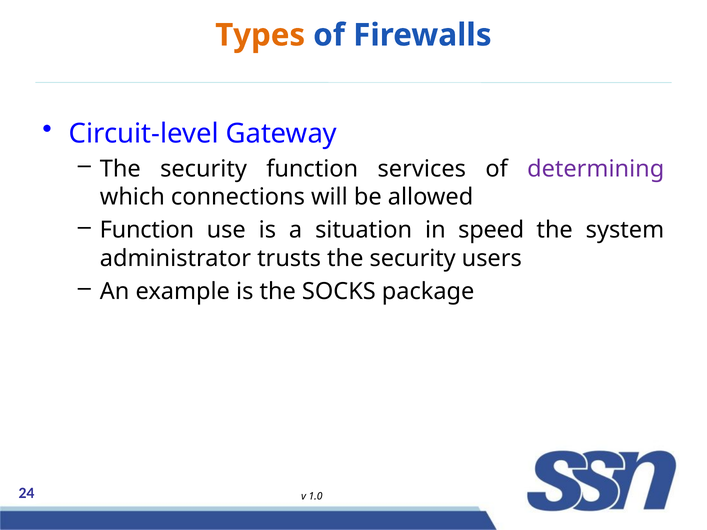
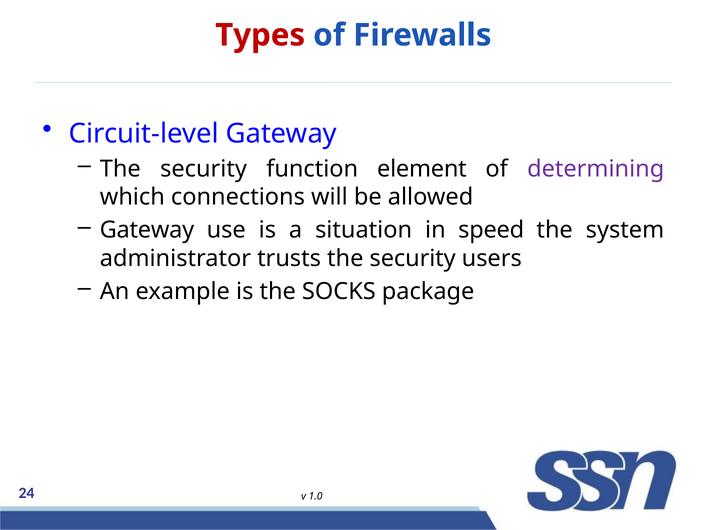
Types colour: orange -> red (260, 35)
services: services -> element (422, 169)
Function: Function -> Gateway (147, 230)
